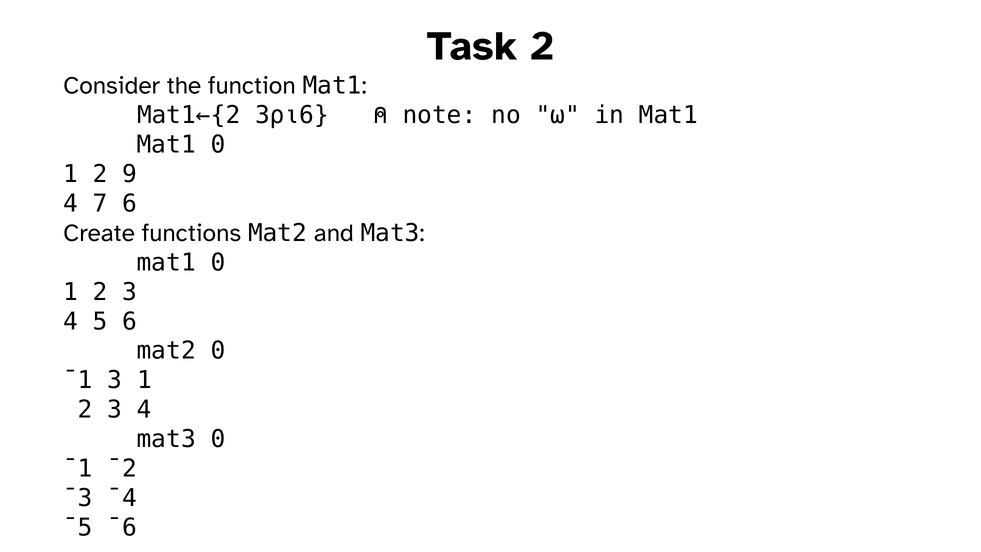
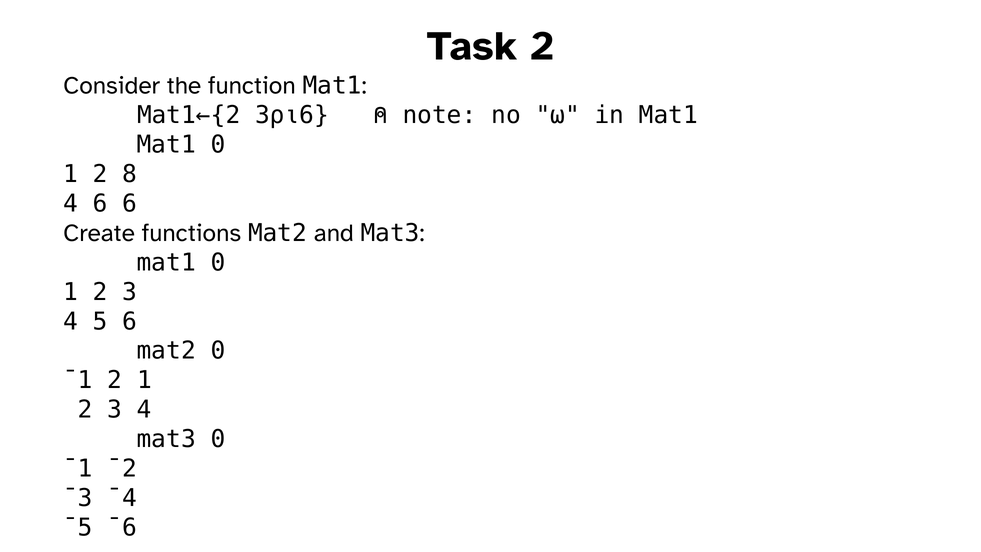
9: 9 -> 8 (130, 174)
4 7: 7 -> 6 (100, 204)
¯1 3: 3 -> 2 (115, 380)
